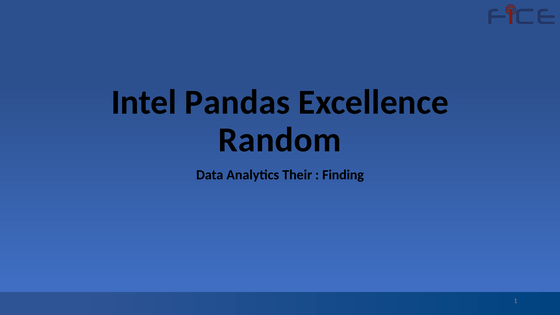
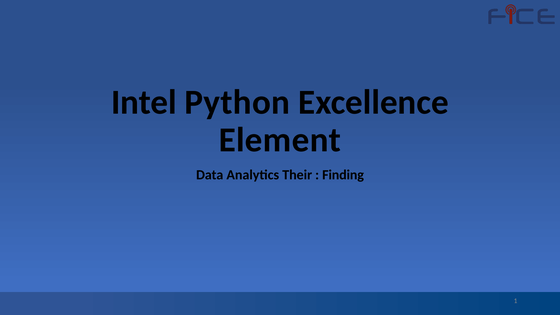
Pandas: Pandas -> Python (237, 102)
Random: Random -> Element (280, 140)
